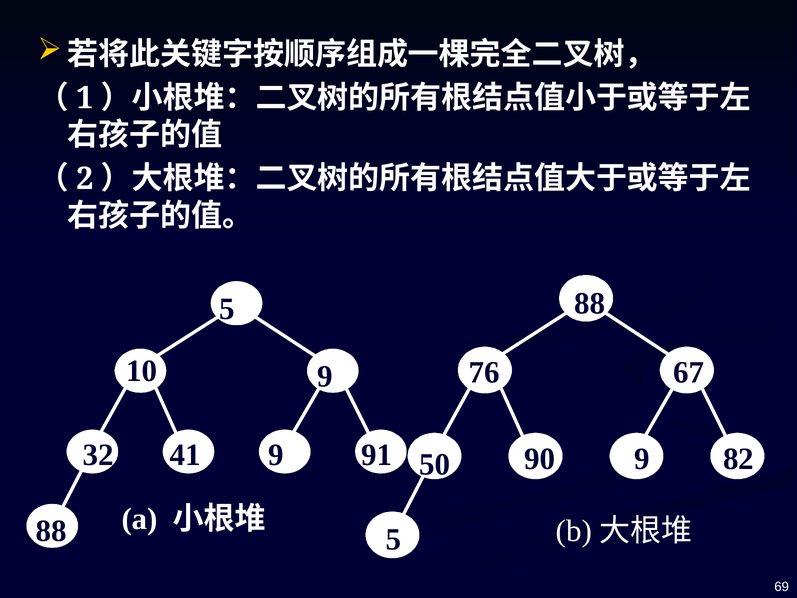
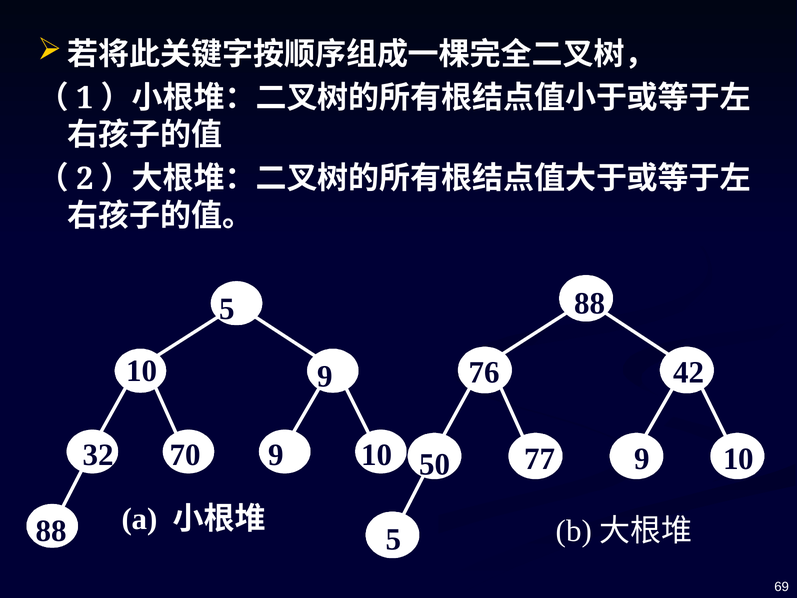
67: 67 -> 42 (689, 372)
41: 41 -> 70 (185, 455)
91: 91 -> 10 (377, 455)
90: 90 -> 77 (540, 459)
82: 82 -> 10 (739, 459)
